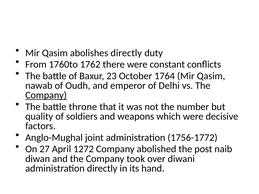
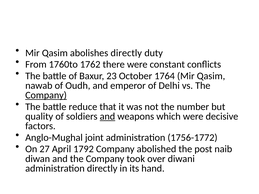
throne: throne -> reduce (83, 107)
and underline: none -> present (107, 117)
1272: 1272 -> 1792 (84, 149)
